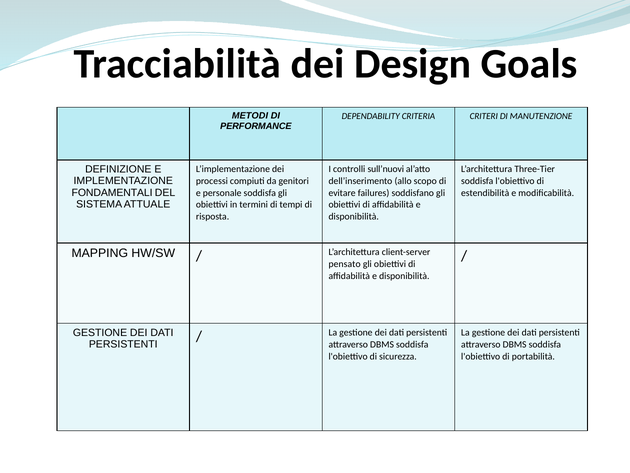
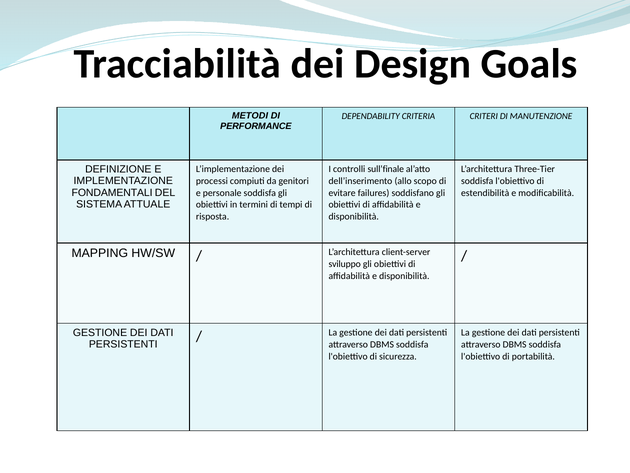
sull’nuovi: sull’nuovi -> sull’finale (386, 169)
pensato: pensato -> sviluppo (345, 264)
